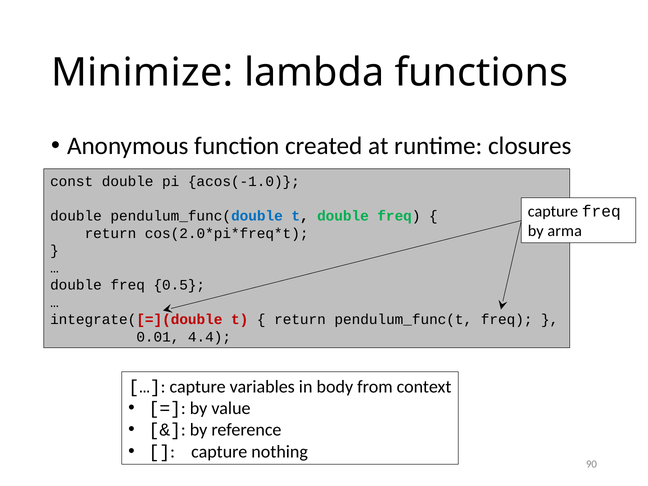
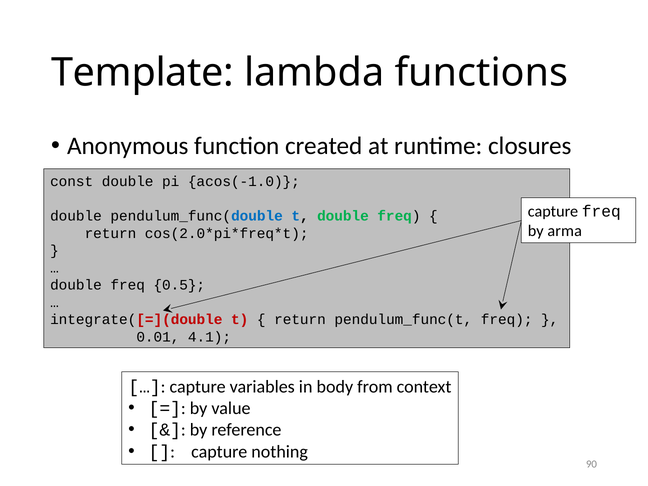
Minimize: Minimize -> Template (143, 73)
4.4: 4.4 -> 4.1 (210, 337)
